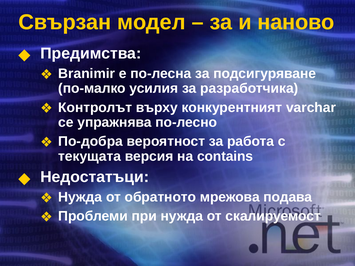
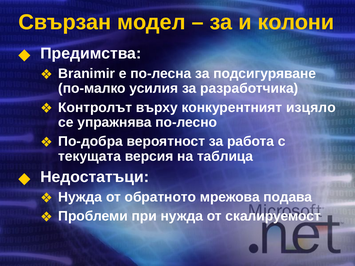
наново: наново -> колони (296, 22)
varchar: varchar -> изцяло (311, 108)
contains: contains -> таблица (225, 156)
